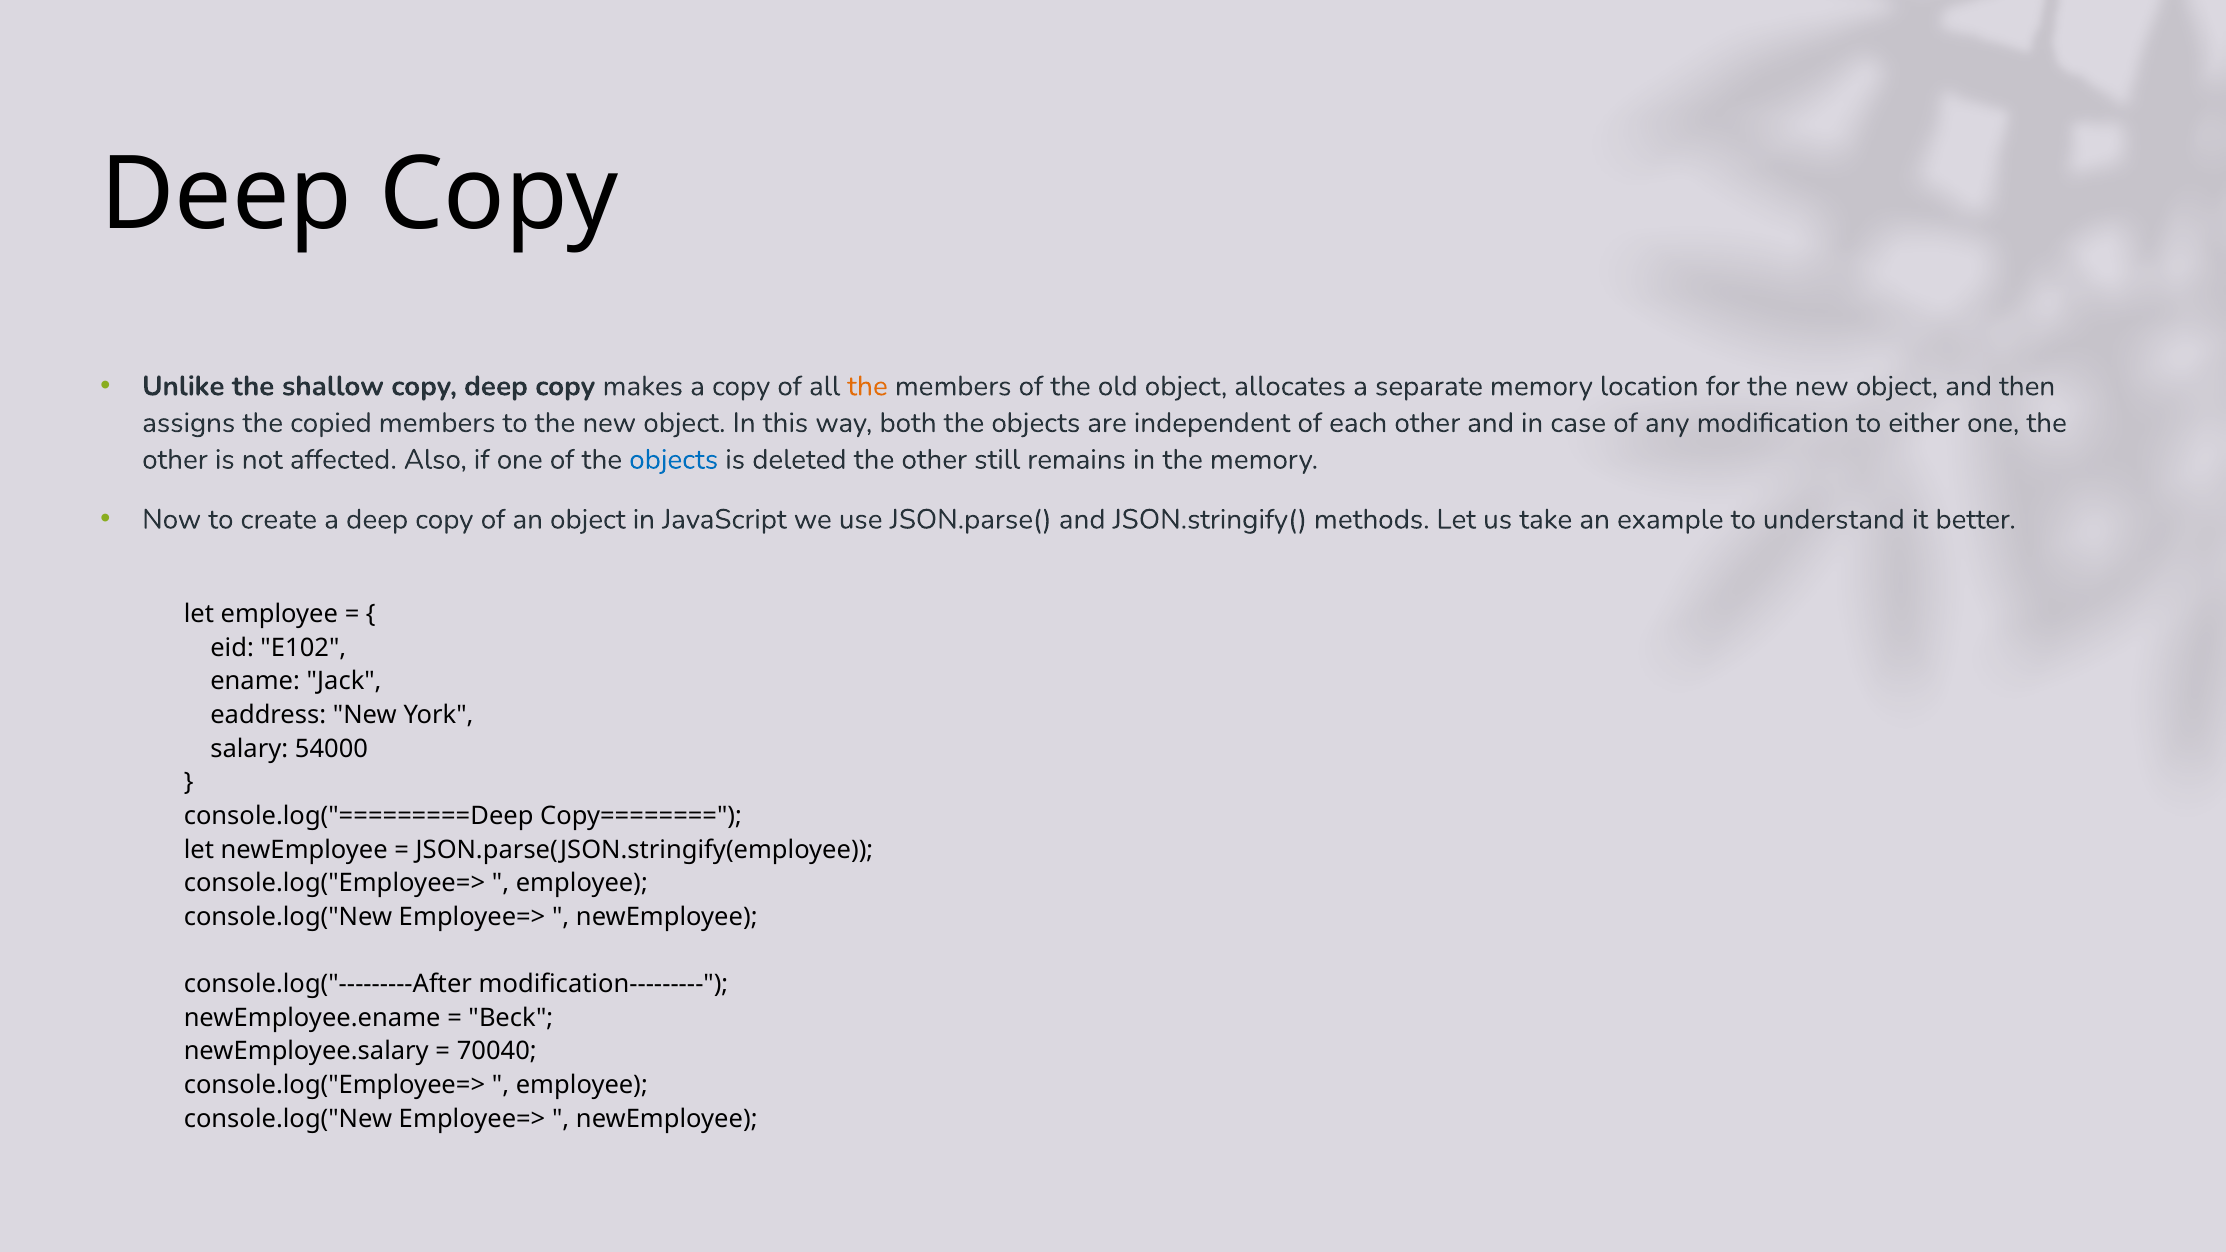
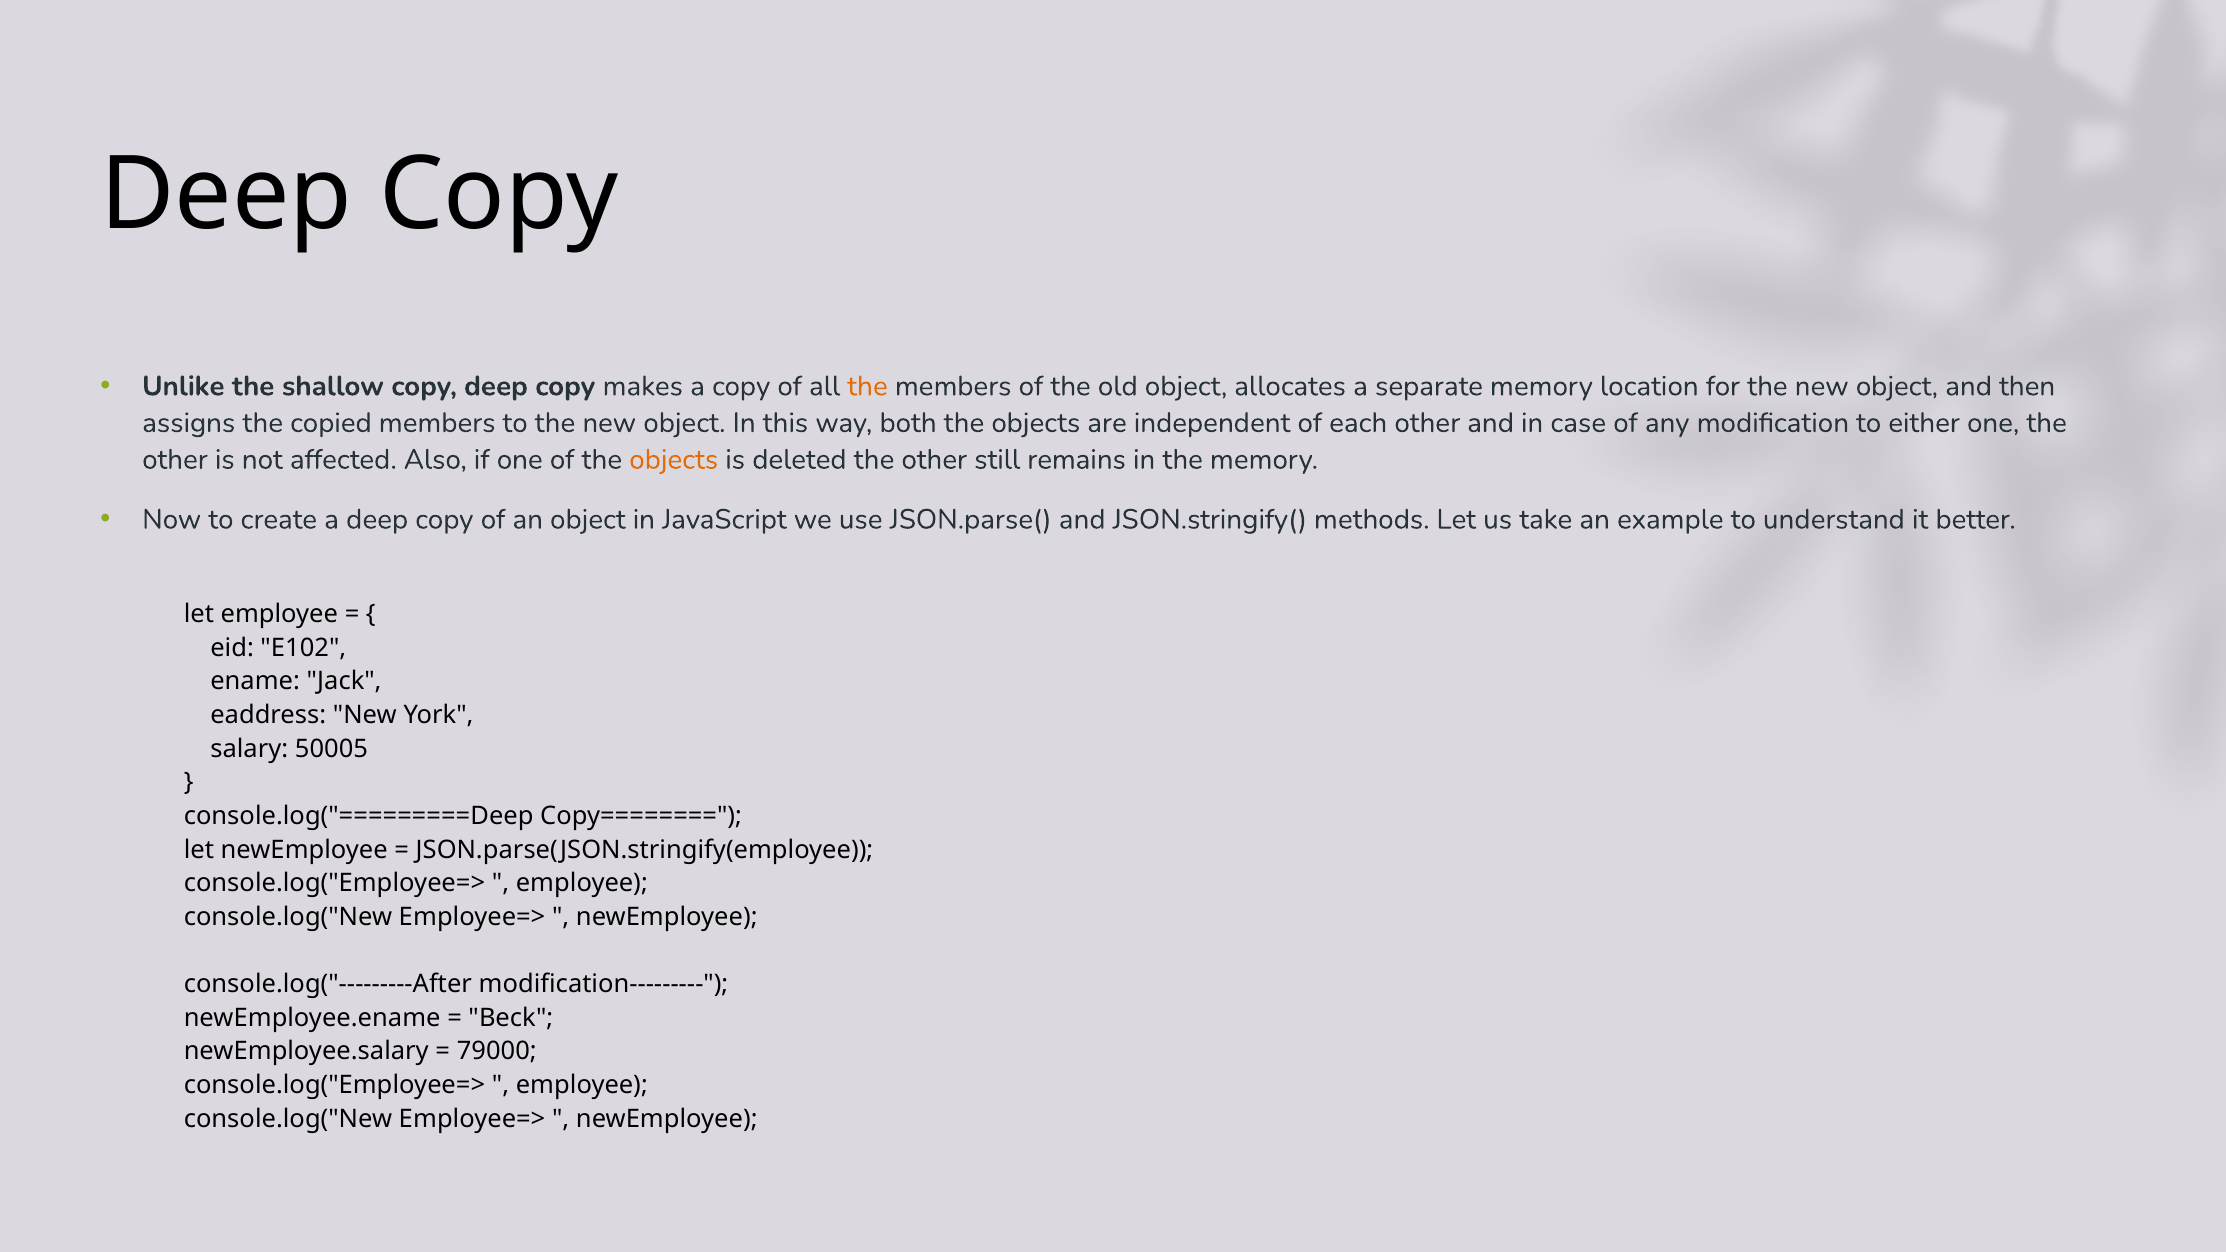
objects colour: blue -> orange (674, 460)
54000: 54000 -> 50005 (331, 749)
70040: 70040 -> 79000 (497, 1052)
